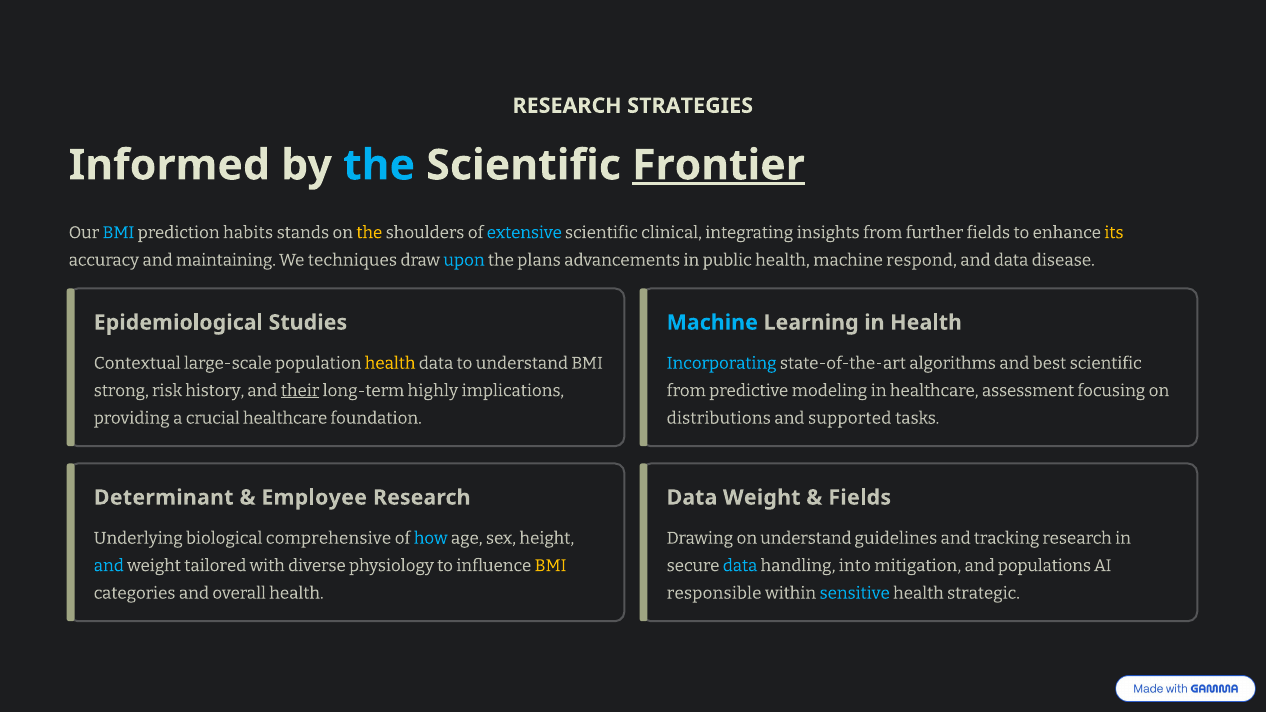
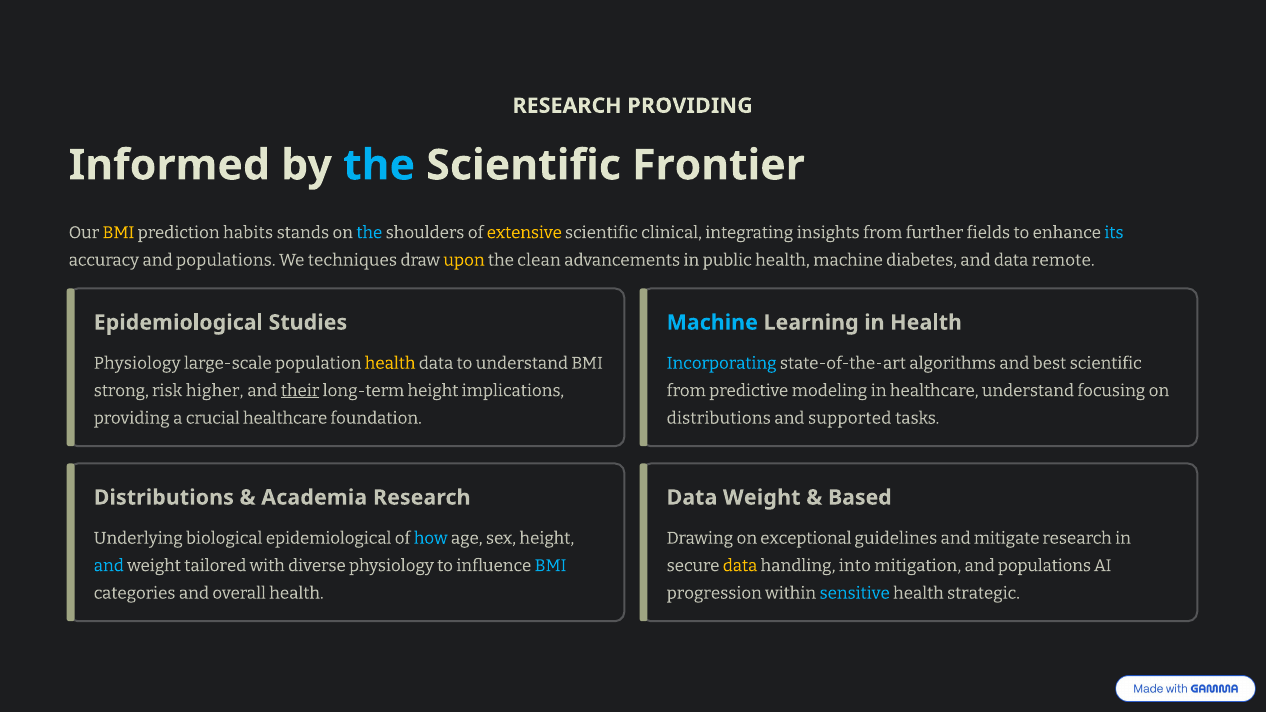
RESEARCH STRATEGIES: STRATEGIES -> PROVIDING (690, 106)
Frontier underline: present -> none (718, 165)
BMI colour: light blue -> yellow (118, 233)
the colour: yellow -> light blue (369, 233)
extensive colour: light blue -> yellow (524, 233)
its colour: yellow -> light blue (1114, 233)
accuracy and maintaining: maintaining -> populations (226, 260)
upon colour: light blue -> yellow (464, 260)
plans: plans -> clean (539, 260)
respond: respond -> diabetes (922, 260)
disease: disease -> remote (1063, 260)
Contextual: Contextual -> Physiology (137, 363)
history: history -> higher (215, 391)
long-term highly: highly -> height (433, 391)
healthcare assessment: assessment -> understand (1028, 391)
Determinant: Determinant -> Distributions (164, 498)
Employee: Employee -> Academia (314, 498)
Fields: Fields -> Based (860, 498)
biological comprehensive: comprehensive -> epidemiological (329, 538)
on understand: understand -> exceptional (806, 538)
tracking: tracking -> mitigate (1007, 538)
BMI colour: yellow -> light blue (551, 566)
data colour: light blue -> yellow (740, 566)
responsible: responsible -> progression (714, 593)
